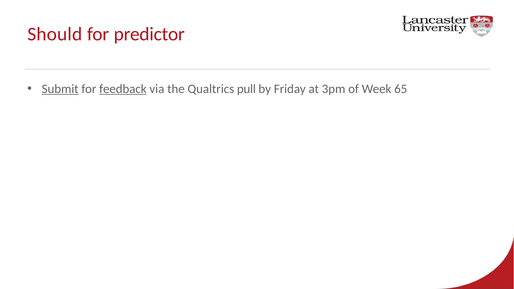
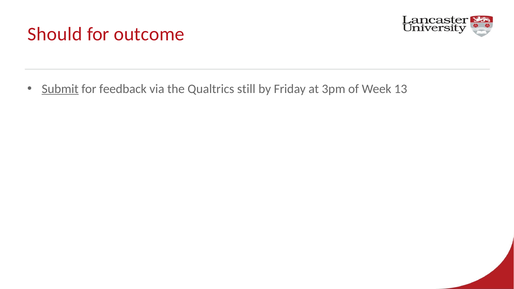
predictor: predictor -> outcome (149, 34)
feedback underline: present -> none (123, 89)
pull: pull -> still (246, 89)
65: 65 -> 13 (401, 89)
